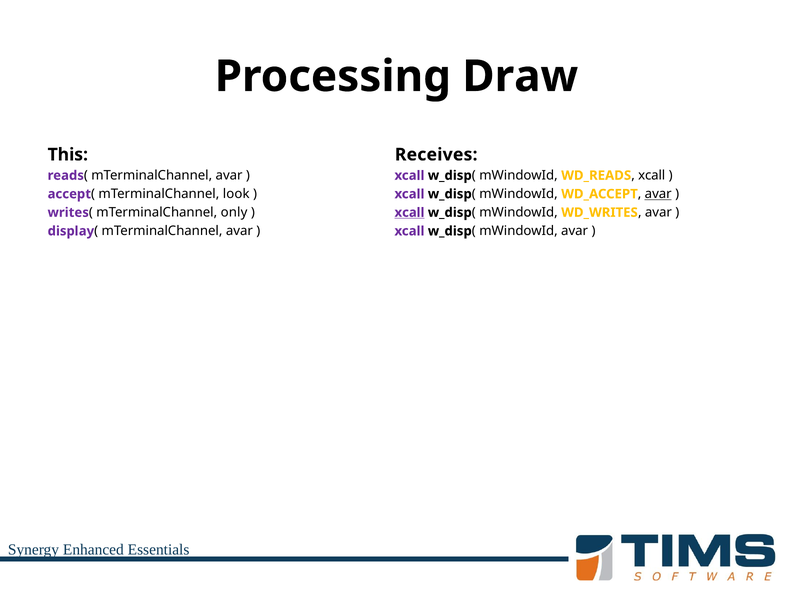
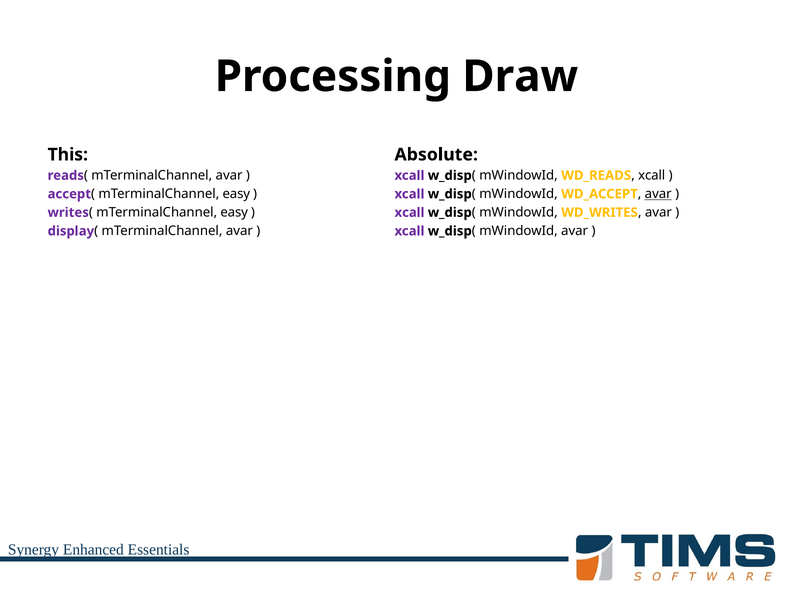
Receives: Receives -> Absolute (436, 155)
accept( mTerminalChannel look: look -> easy (236, 194)
writes( mTerminalChannel only: only -> easy (234, 212)
xcall underline: present -> none (410, 212)
